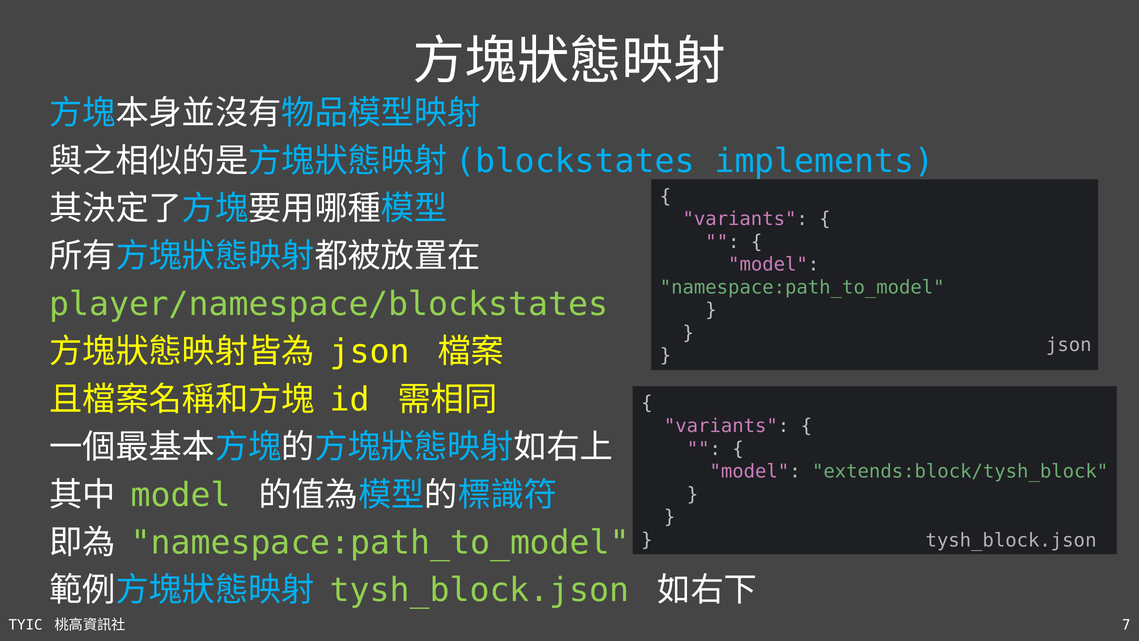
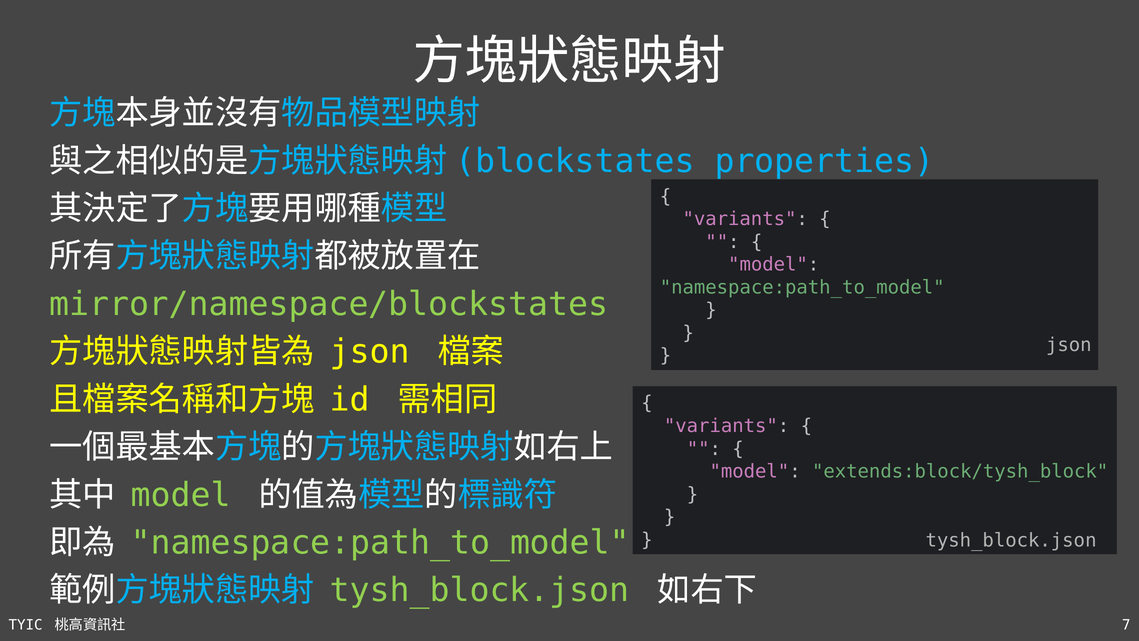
implements: implements -> properties (824, 161)
player/namespace/blockstates: player/namespace/blockstates -> mirror/namespace/blockstates (329, 304)
